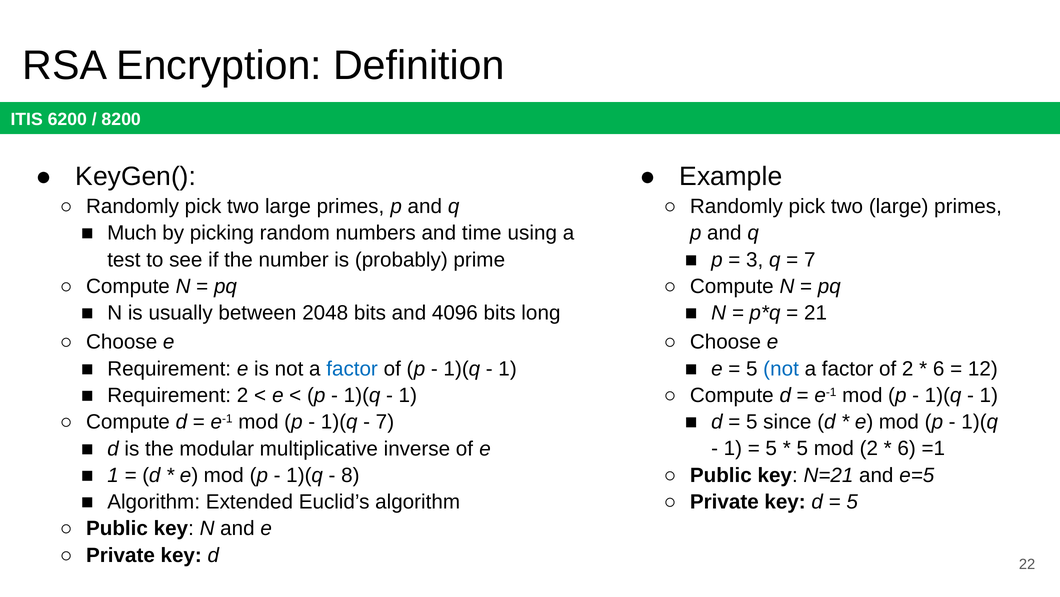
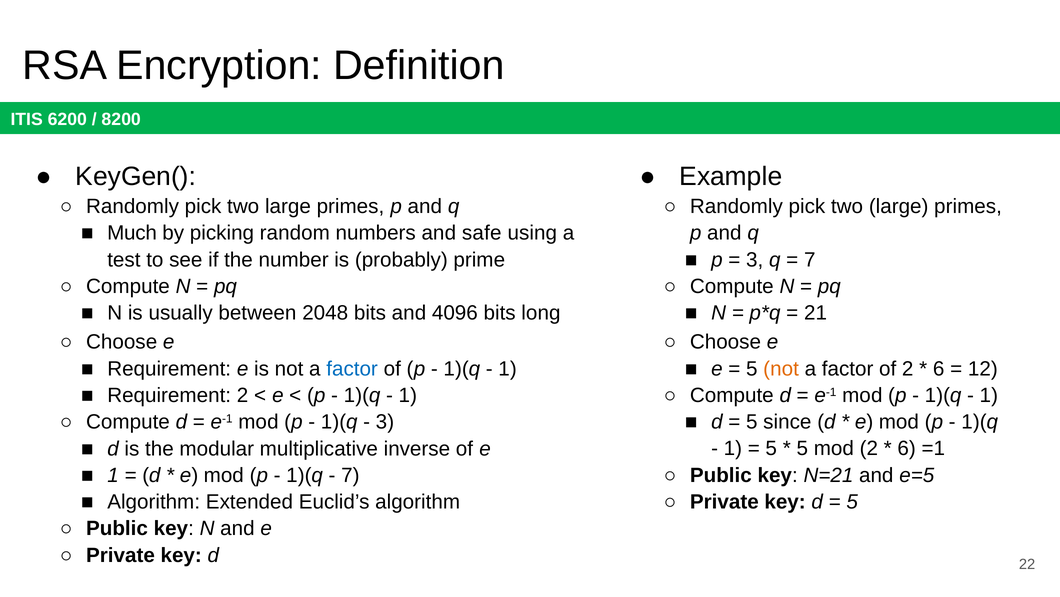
time: time -> safe (482, 233)
not colour: blue -> orange (781, 368)
7: 7 -> 3 (385, 422)
8: 8 -> 7 (350, 475)
